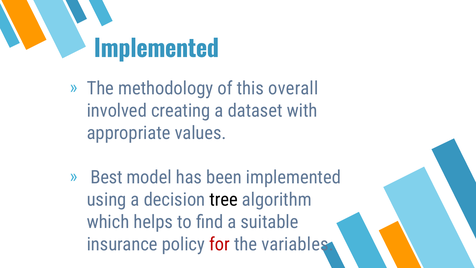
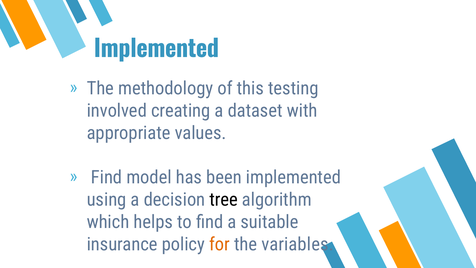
overall: overall -> testing (293, 88)
Best: Best -> Find (107, 177)
for colour: red -> orange (219, 244)
